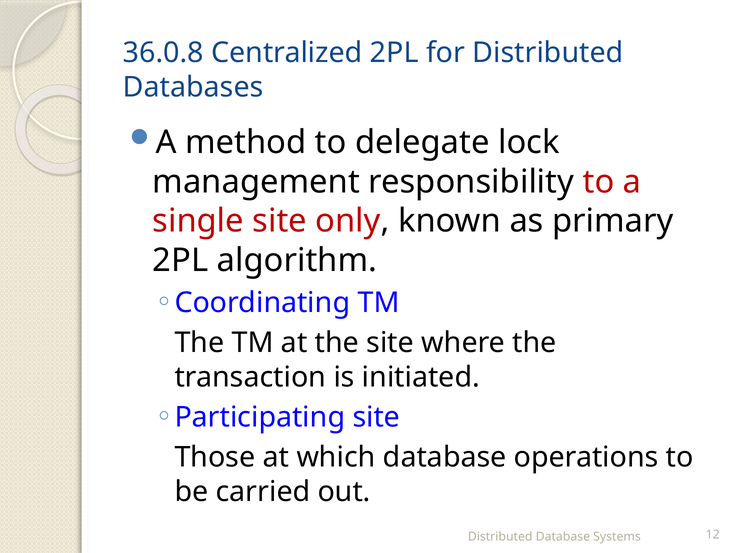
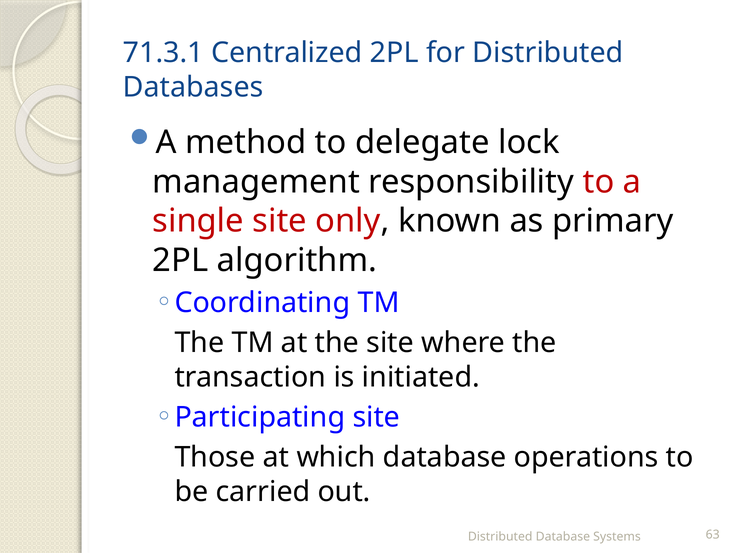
36.0.8: 36.0.8 -> 71.3.1 (163, 53)
12: 12 -> 63 (713, 534)
